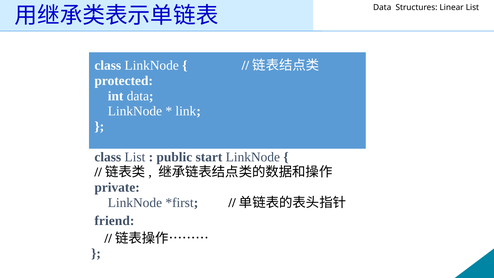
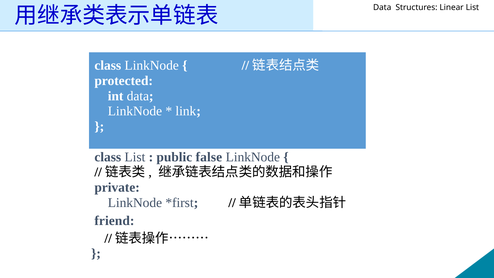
start: start -> false (209, 157)
